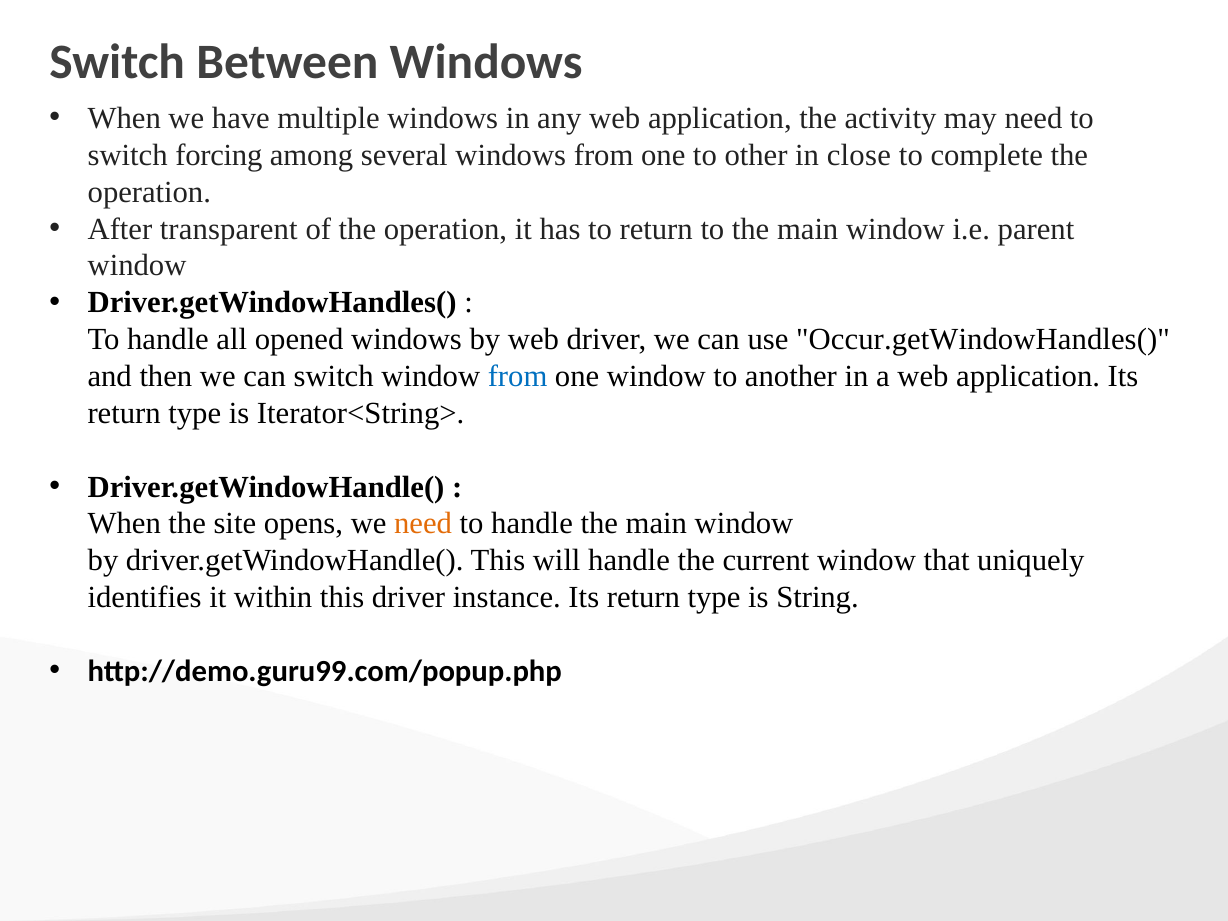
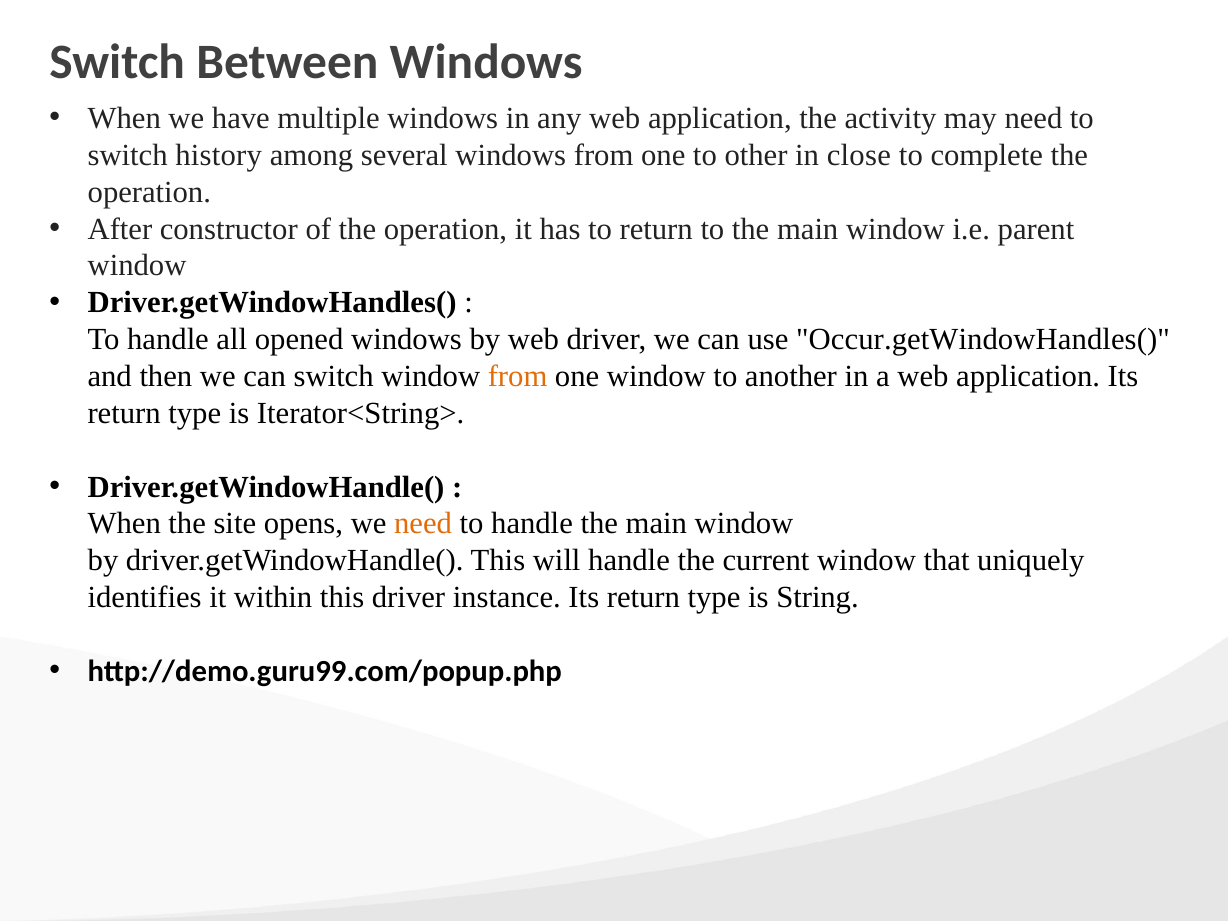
forcing: forcing -> history (219, 155)
transparent: transparent -> constructor (229, 229)
from colour: blue -> orange (518, 376)
